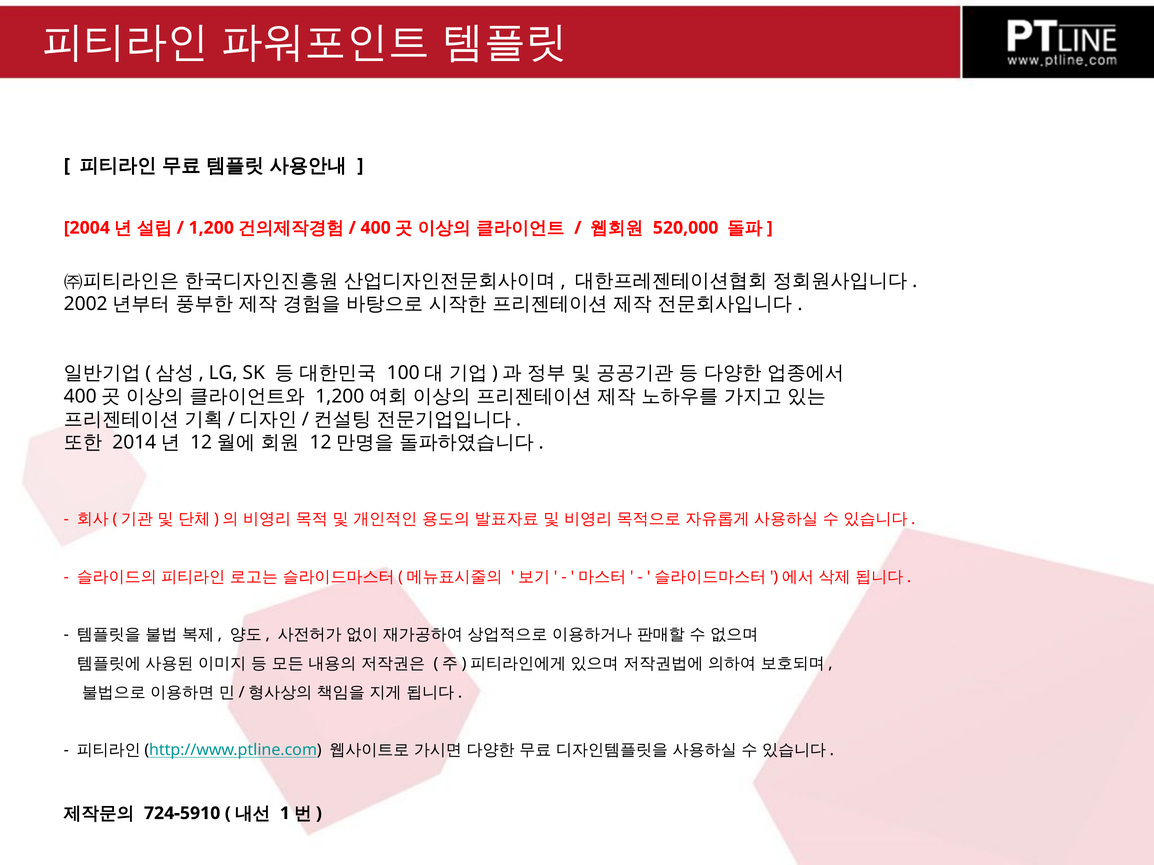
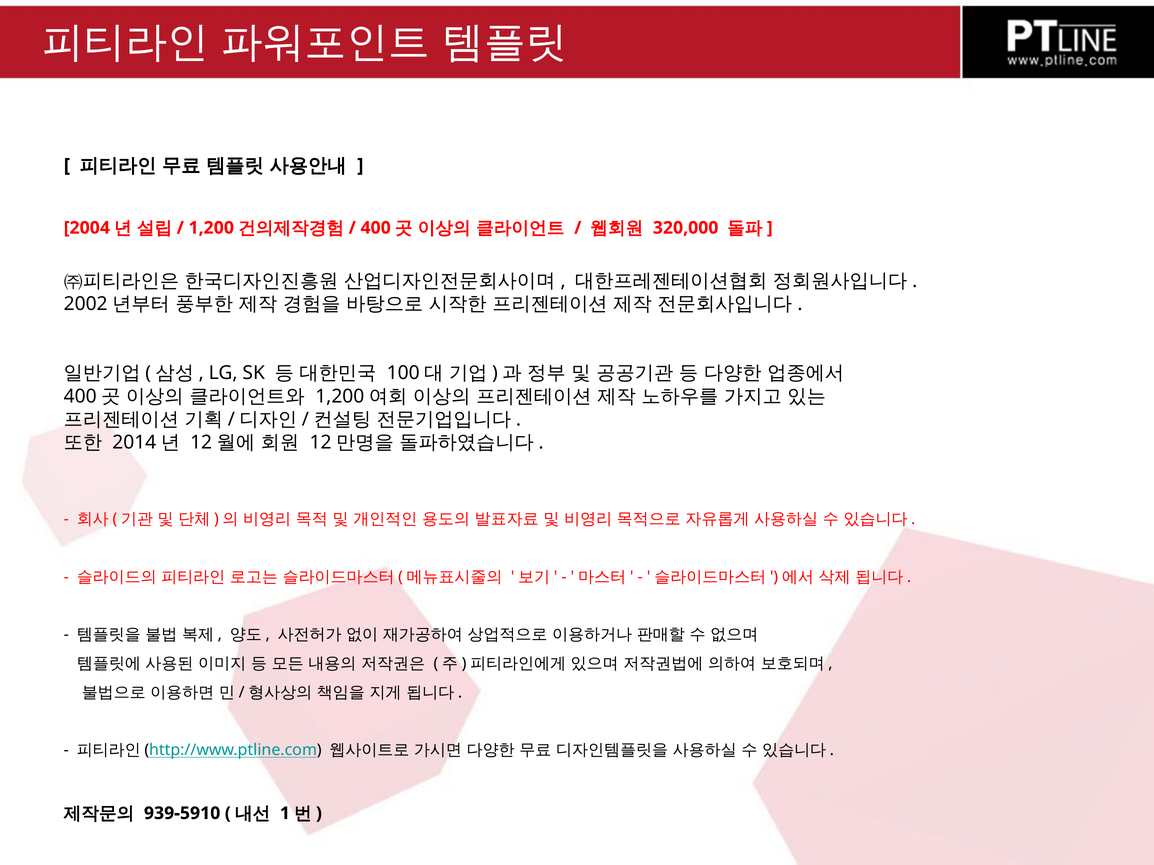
520,000: 520,000 -> 320,000 (686, 228)
724-5910: 724-5910 -> 939-5910 (182, 814)
